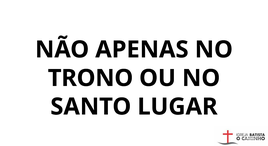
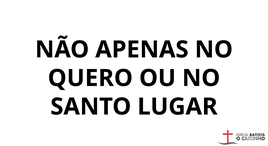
TRONO: TRONO -> QUERO (90, 78)
